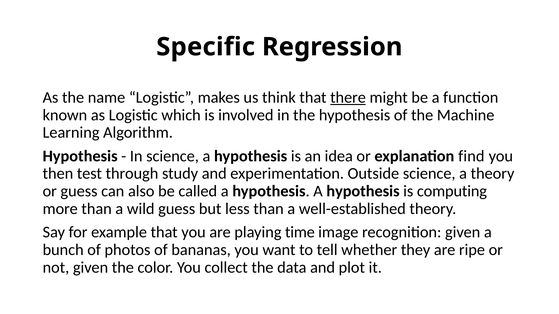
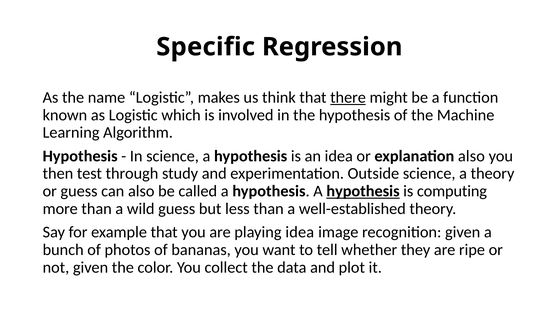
explanation find: find -> also (471, 156)
hypothesis underline: none -> present (363, 191)
playing time: time -> idea (300, 232)
